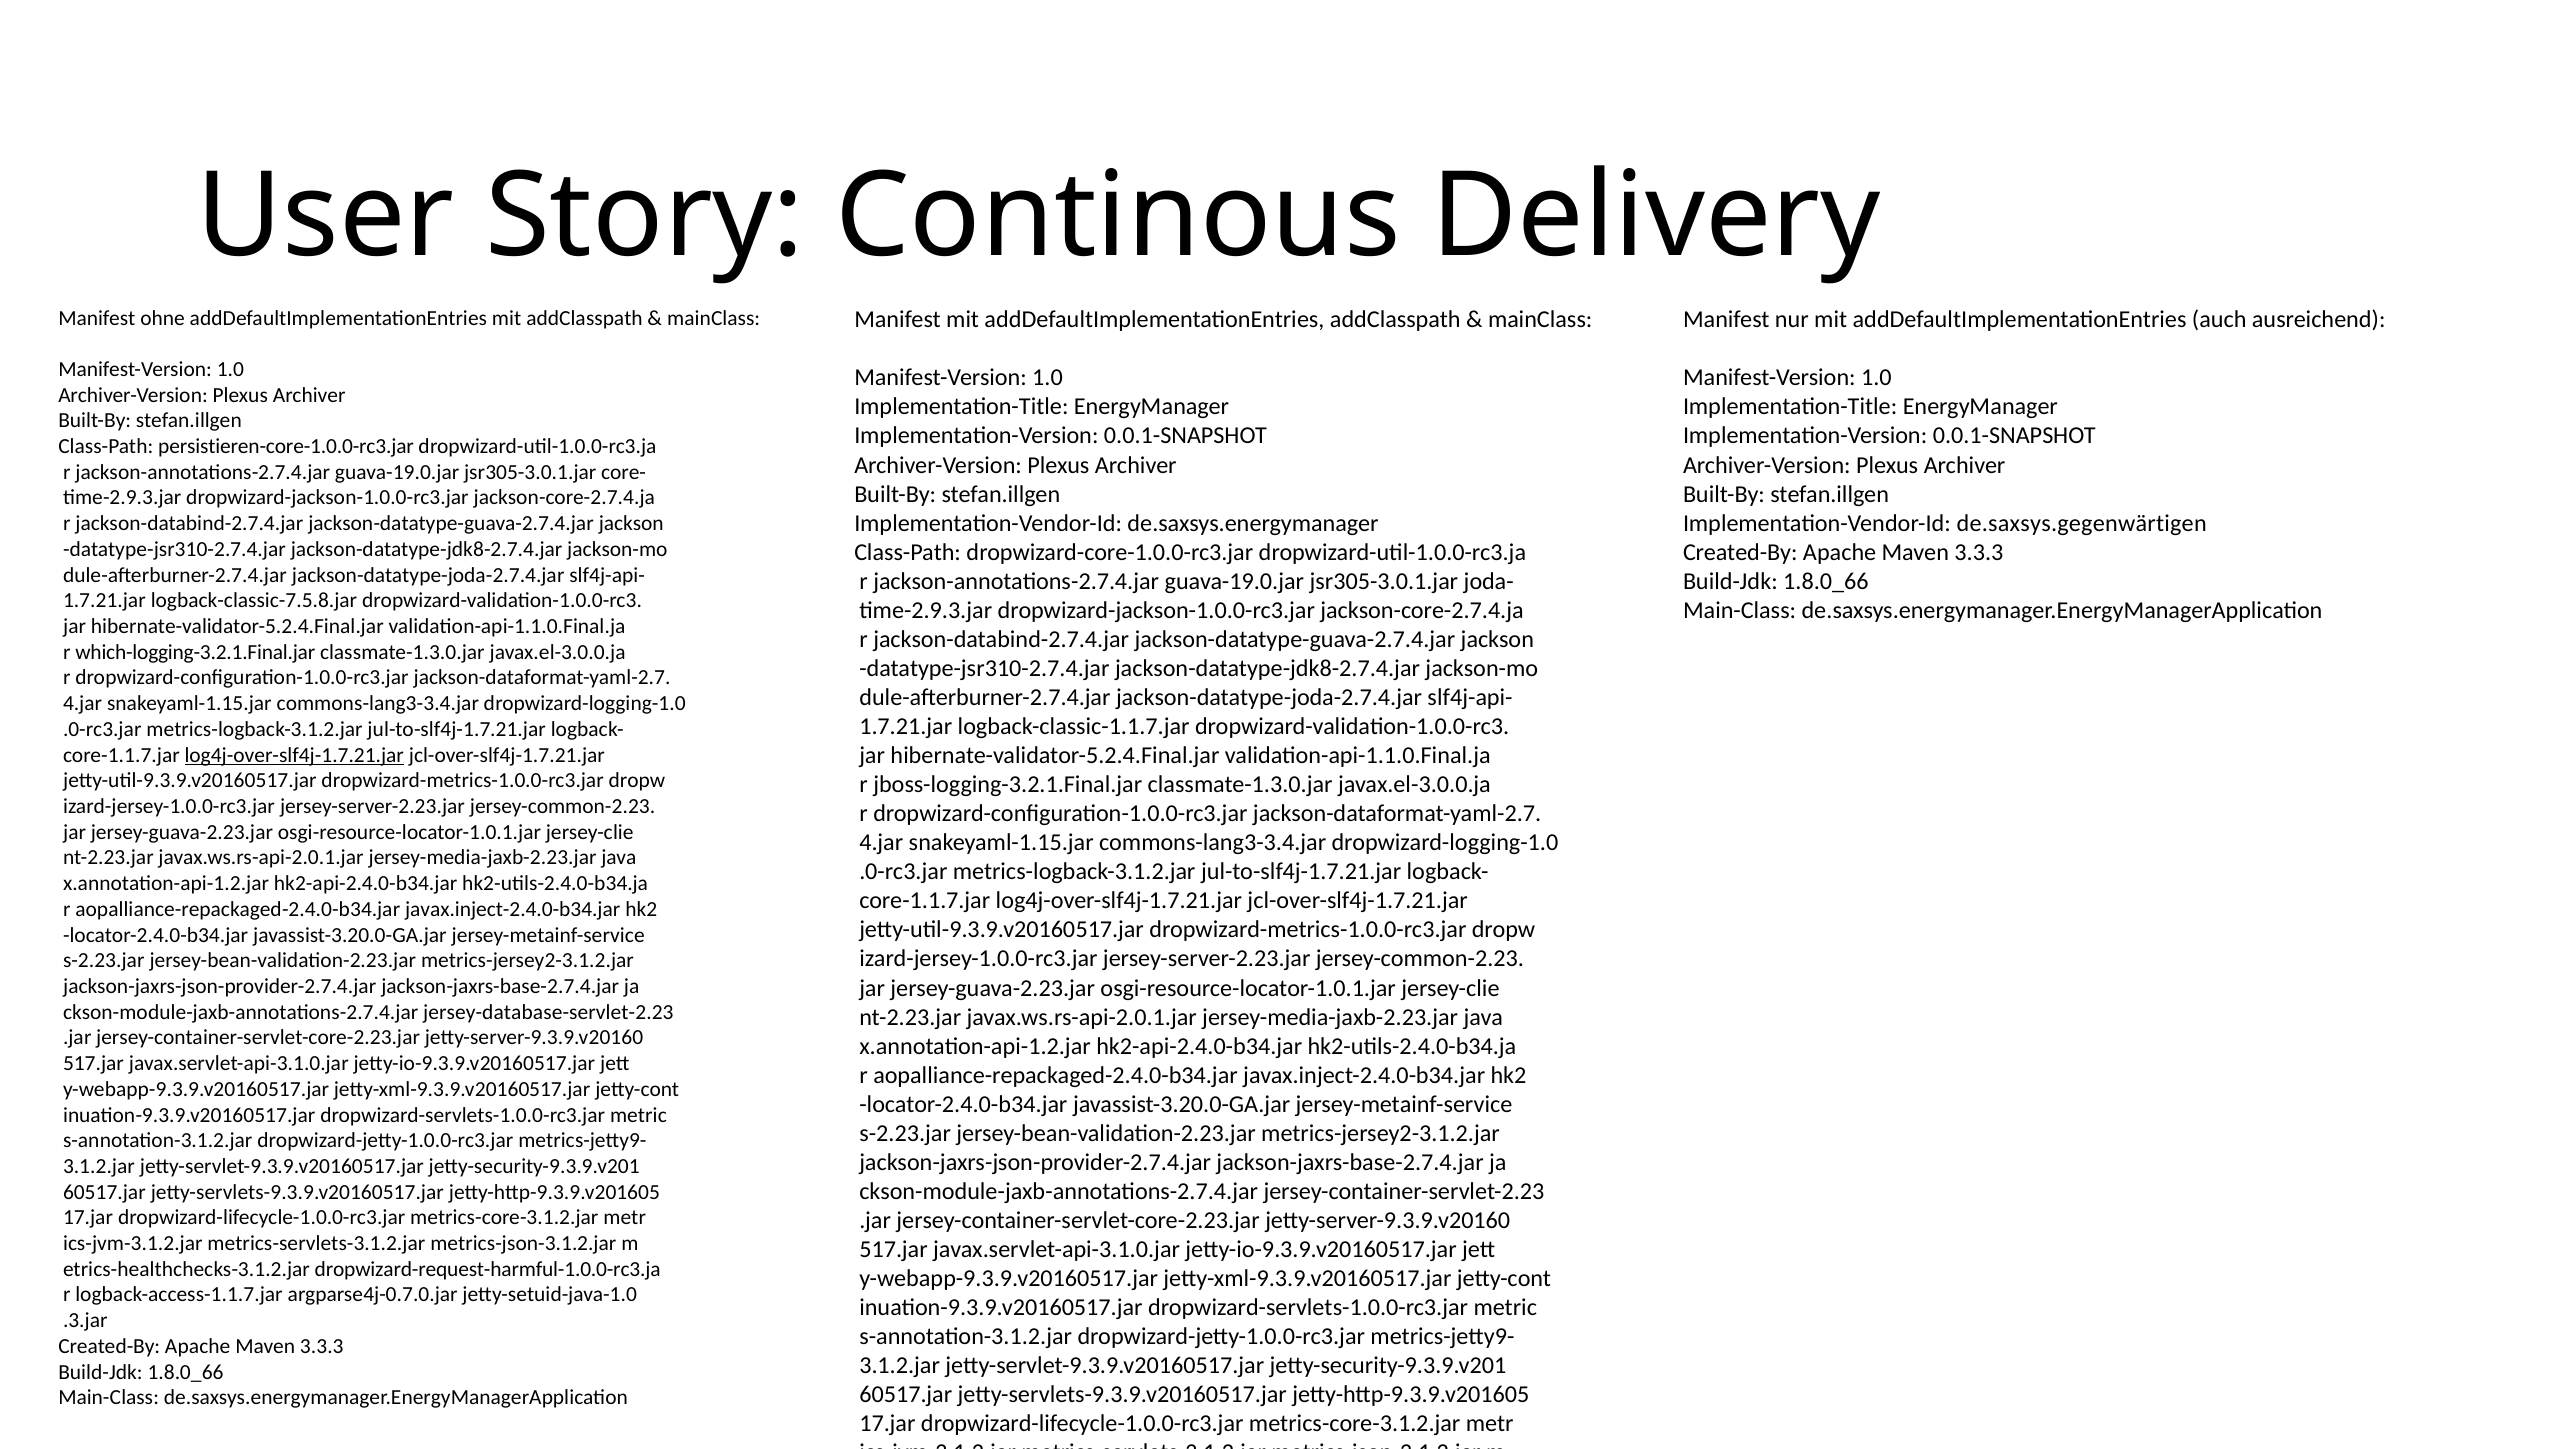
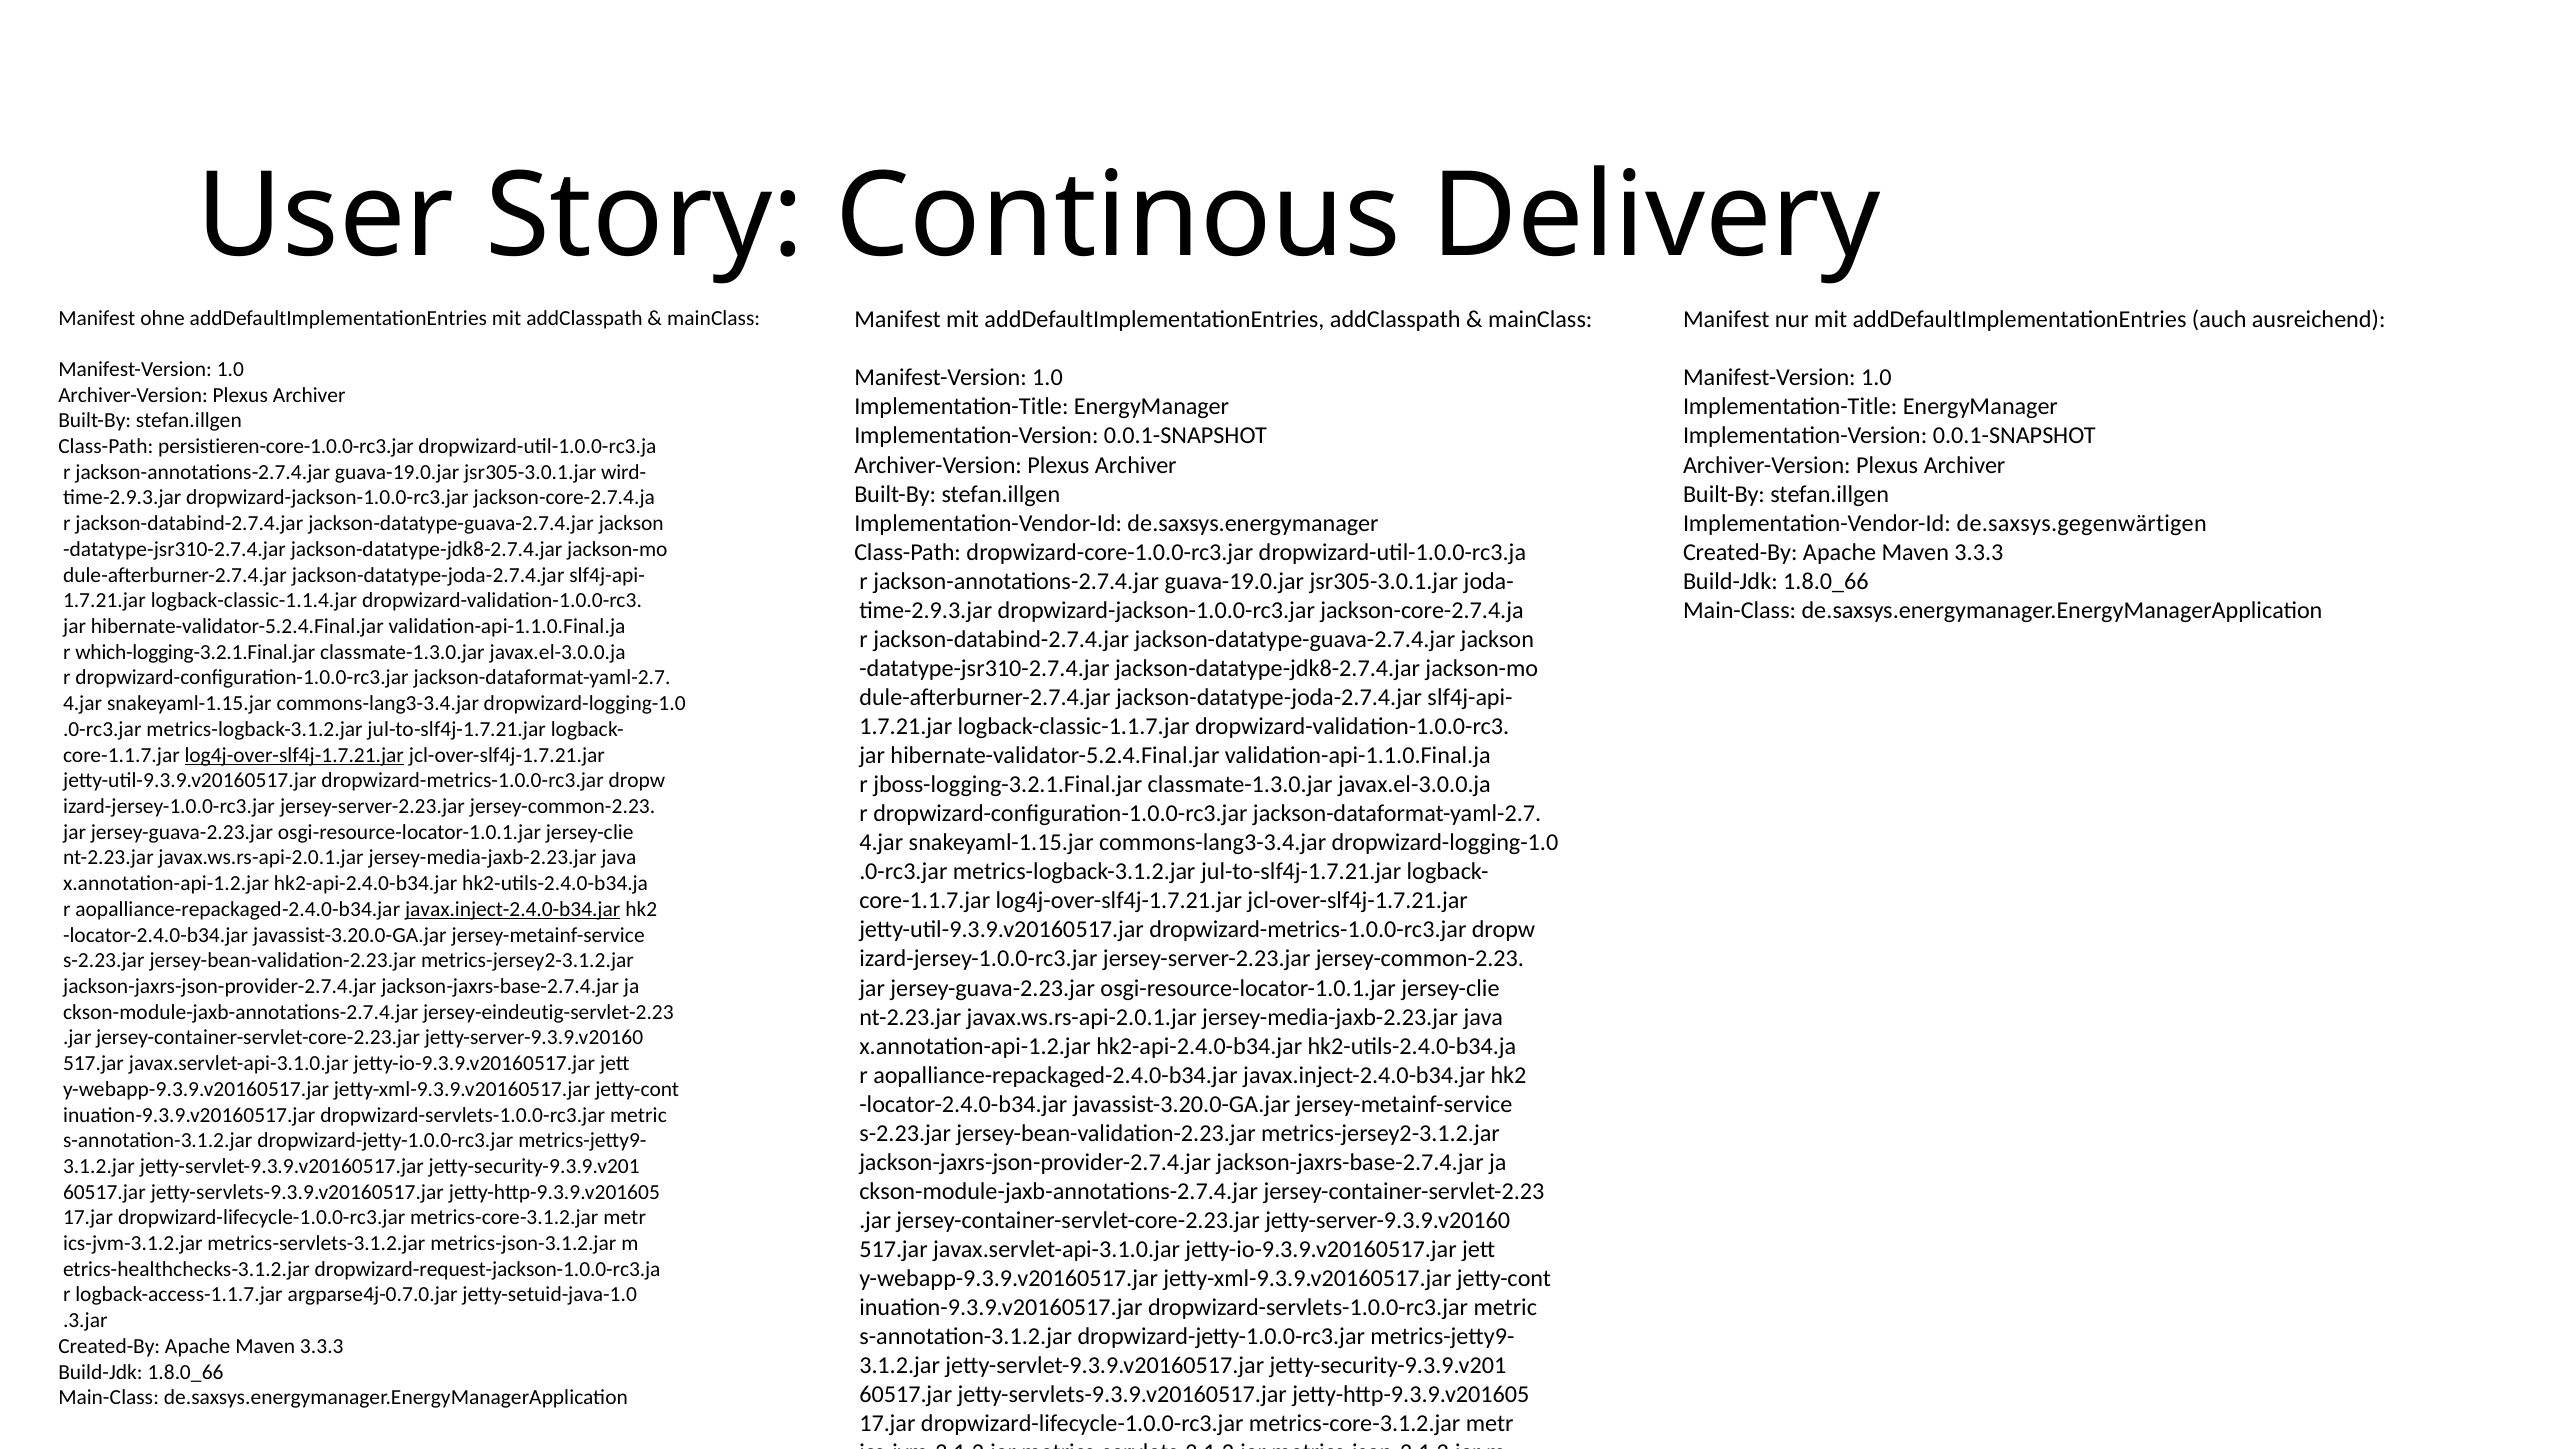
core-: core- -> wird- (624, 472)
logback-classic-7.5.8.jar: logback-classic-7.5.8.jar -> logback-classic-1.1.4.jar (254, 601)
javax.inject-2.4.0-b34.jar underline: none -> present (513, 909)
jersey-database-servlet-2.23: jersey-database-servlet-2.23 -> jersey-eindeutig-servlet-2.23 (548, 1012)
dropwizard-request-harmful-1.0.0-rc3.ja: dropwizard-request-harmful-1.0.0-rc3.ja -> dropwizard-request-jackson-1.0.0-rc3.ja (488, 1269)
